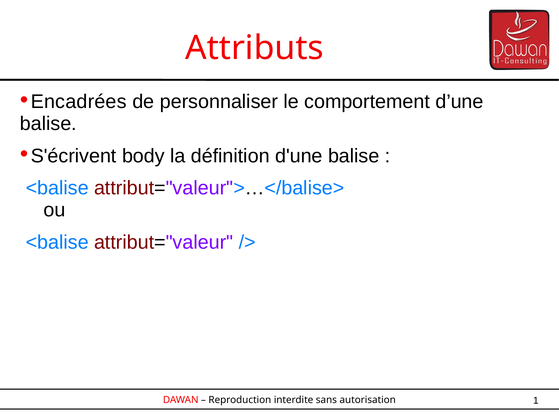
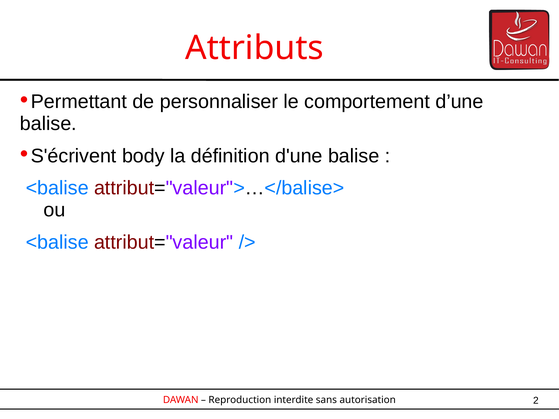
Encadrées: Encadrées -> Permettant (79, 102)
1: 1 -> 2 (536, 401)
